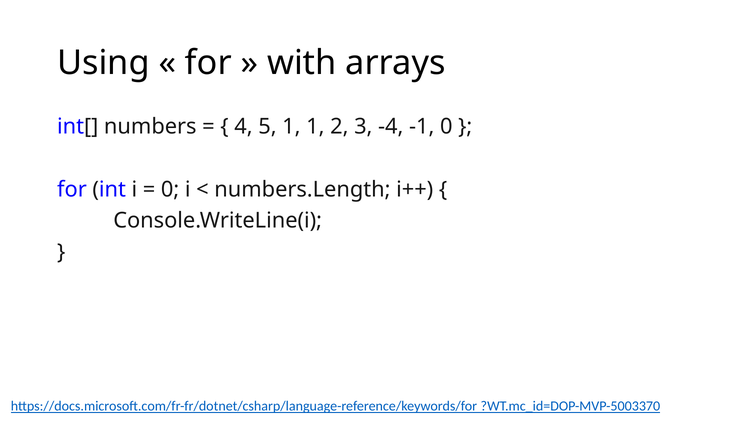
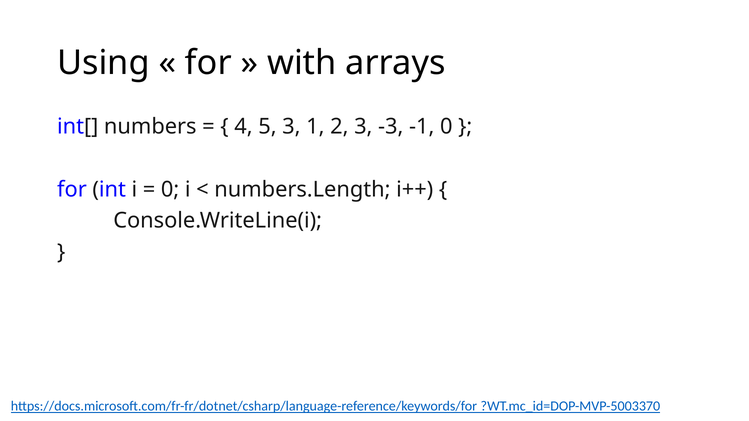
5 1: 1 -> 3 (291, 127)
-4: -4 -> -3 (391, 127)
